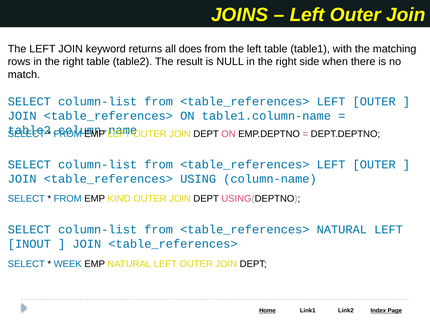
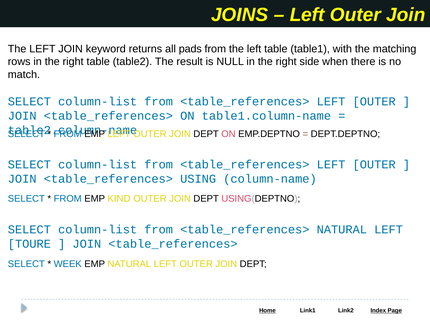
does: does -> pads (190, 49)
INOUT: INOUT -> TOURE (29, 244)
